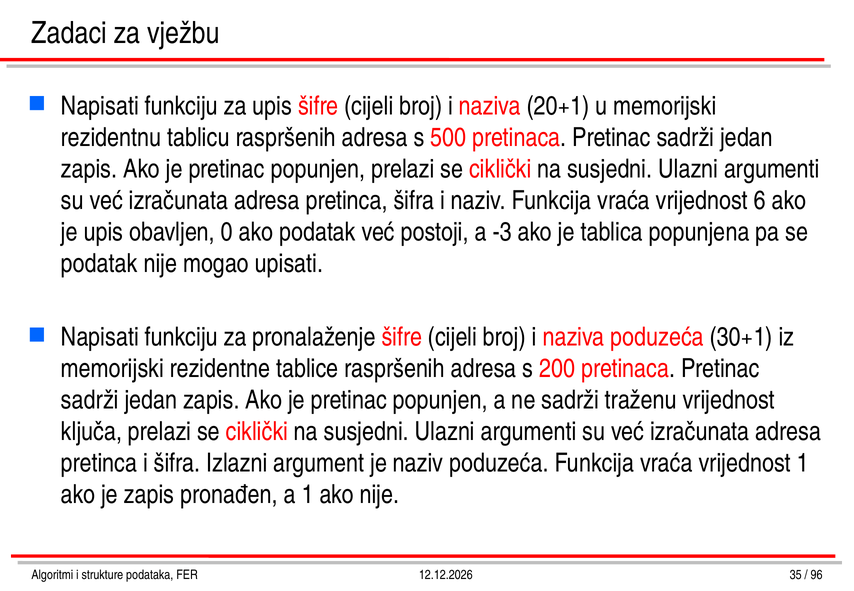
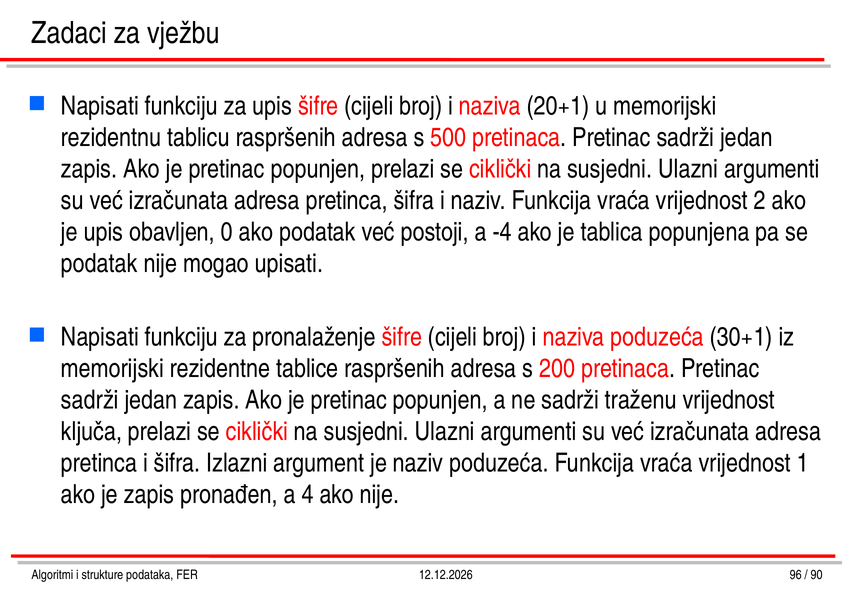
6: 6 -> 2 (760, 201)
-3: -3 -> -4 (502, 232)
a 1: 1 -> 4 (308, 495)
35: 35 -> 96 (796, 575)
96: 96 -> 90 (817, 575)
